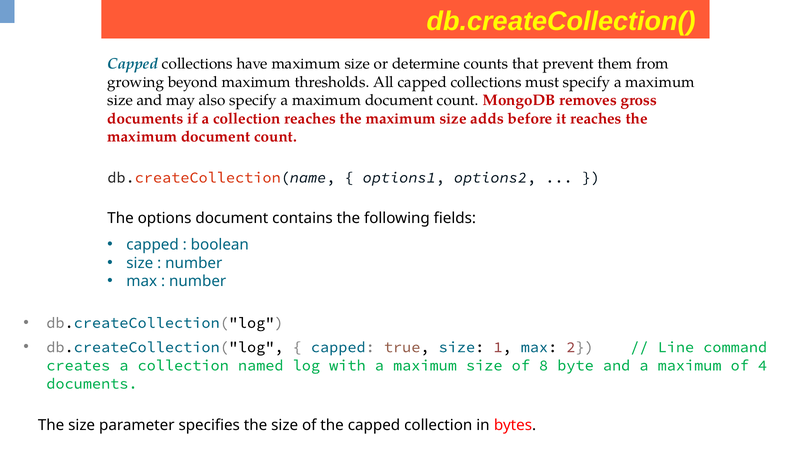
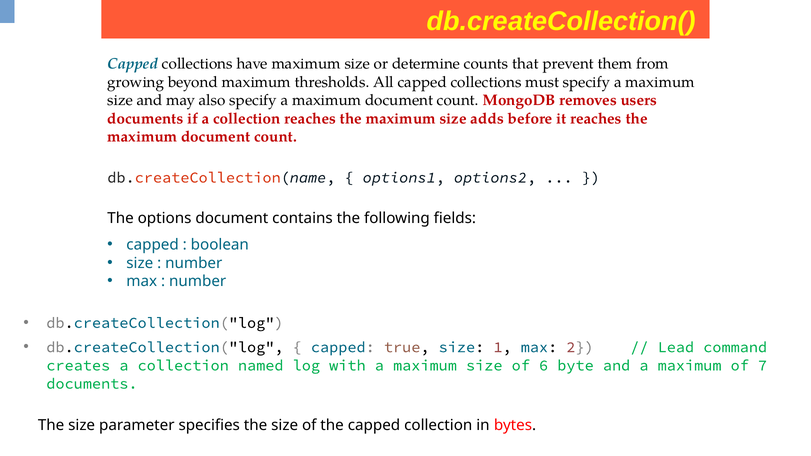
gross: gross -> users (639, 100)
Line: Line -> Lead (676, 347)
8: 8 -> 6 (544, 366)
4: 4 -> 7 (763, 366)
